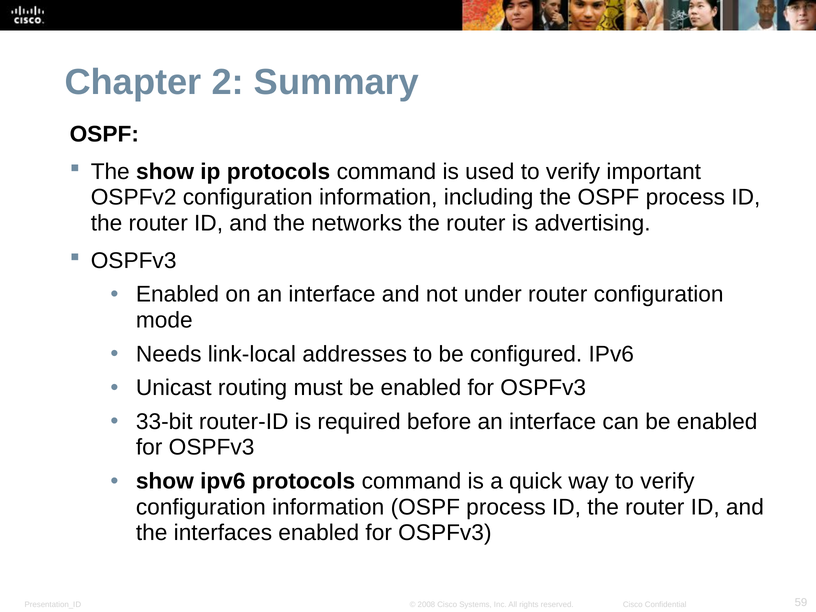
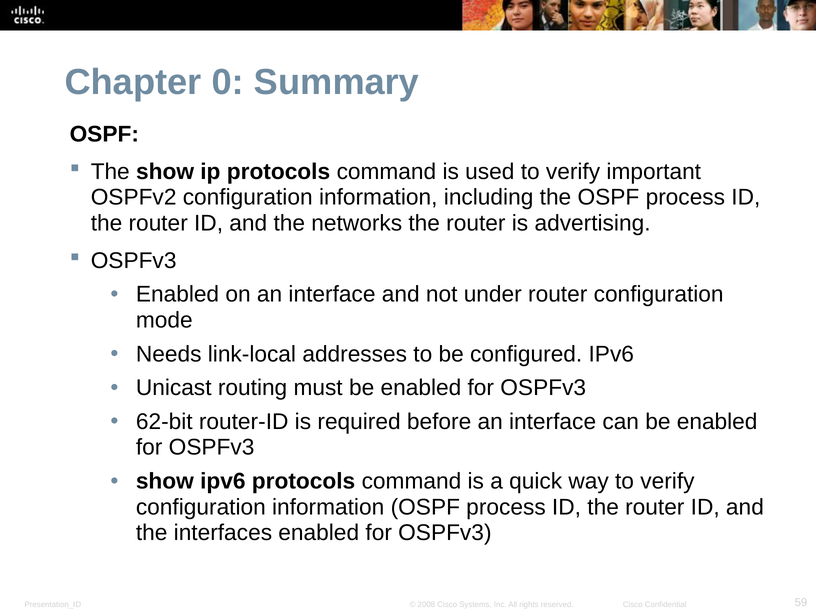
2: 2 -> 0 (228, 82)
33-bit: 33-bit -> 62-bit (164, 422)
